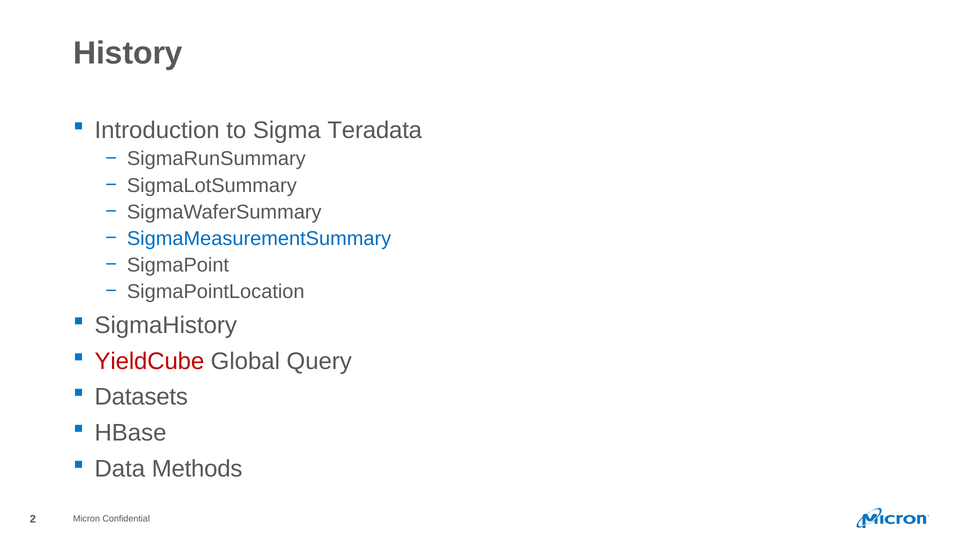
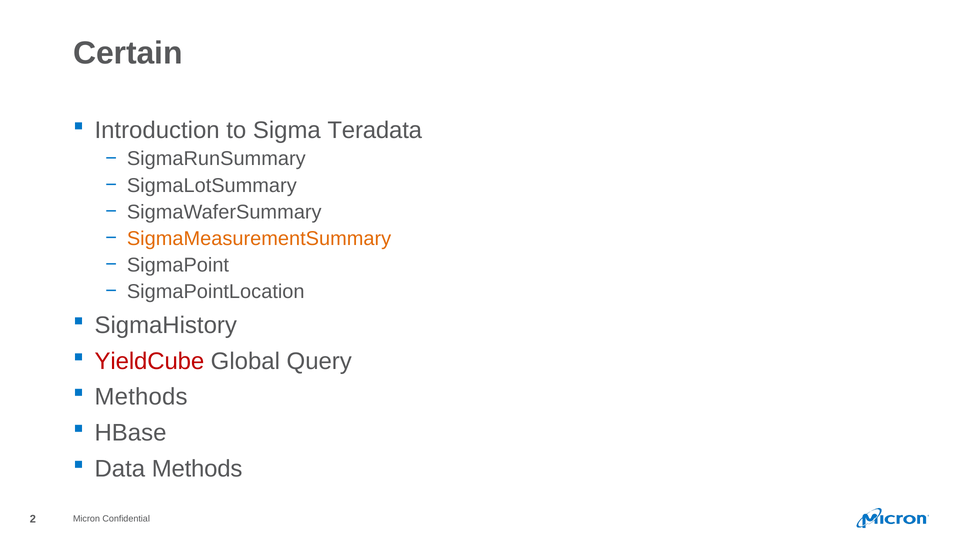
History: History -> Certain (128, 53)
SigmaMeasurementSummary colour: blue -> orange (259, 238)
Datasets: Datasets -> Methods (141, 397)
